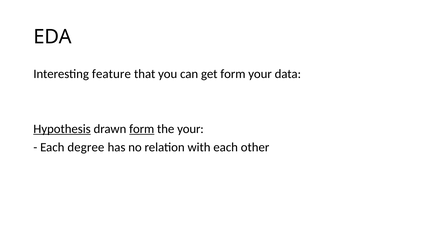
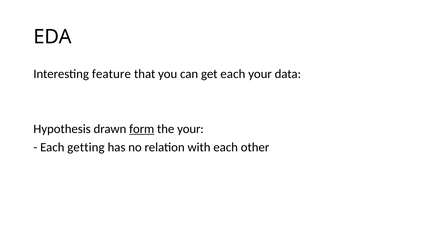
get form: form -> each (233, 74)
Hypothesis underline: present -> none (62, 129)
degree: degree -> getting (86, 148)
